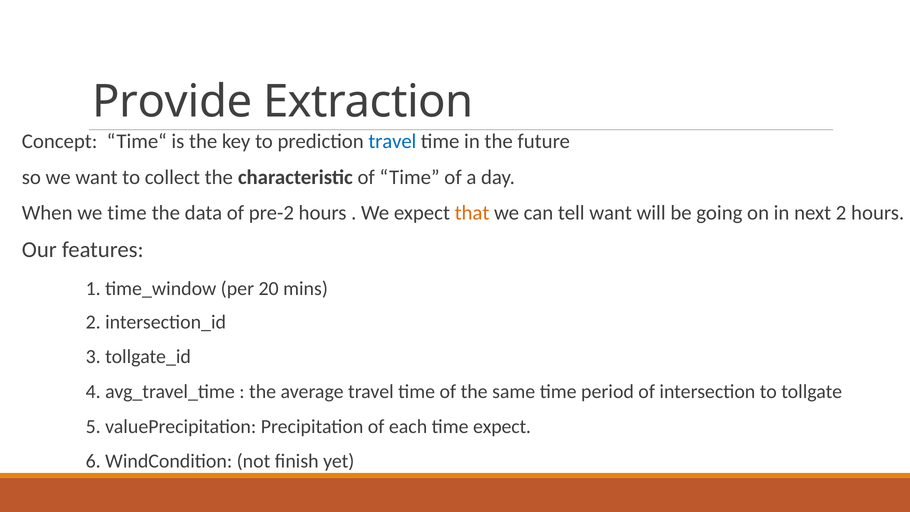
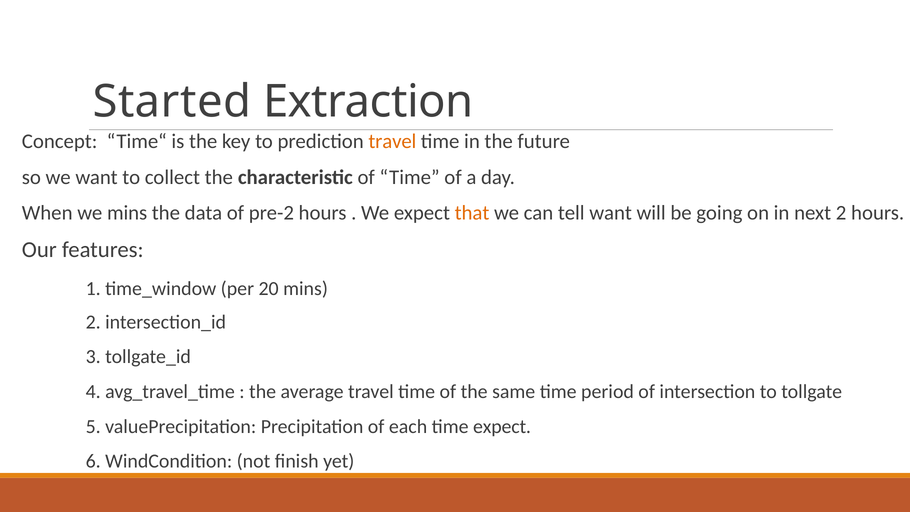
Provide: Provide -> Started (172, 102)
travel colour: blue -> orange (392, 141)
we time: time -> mins (127, 213)
